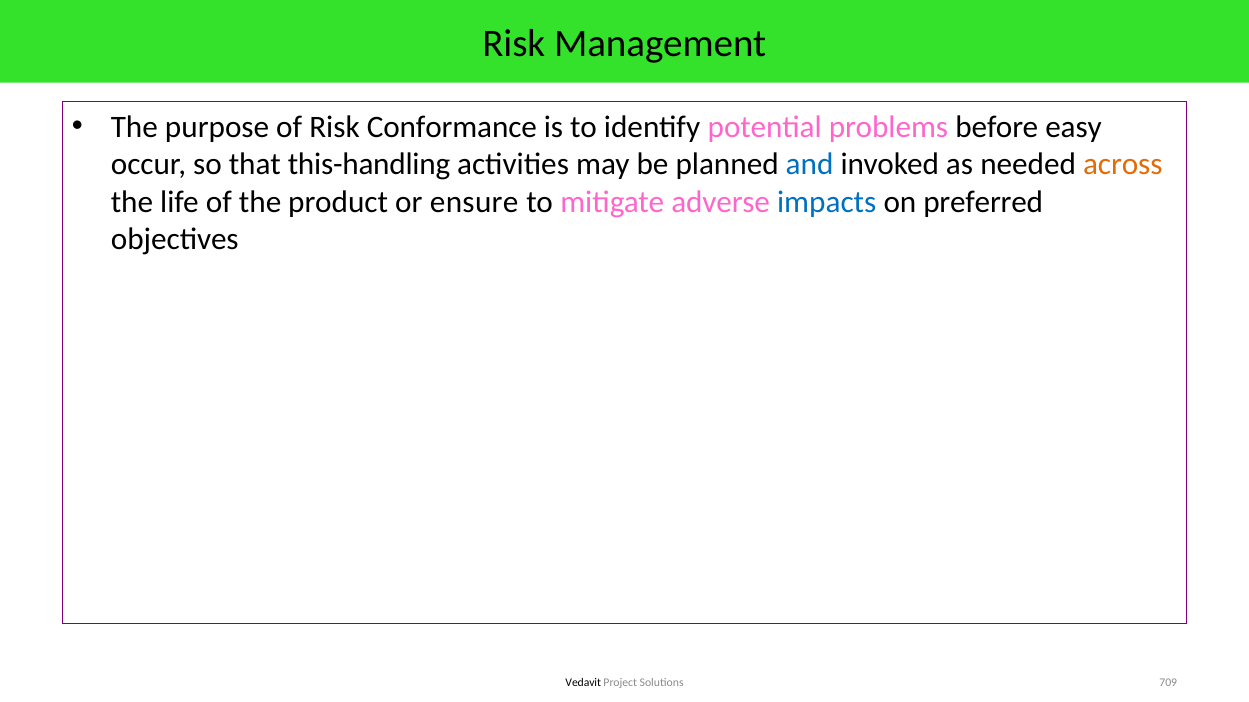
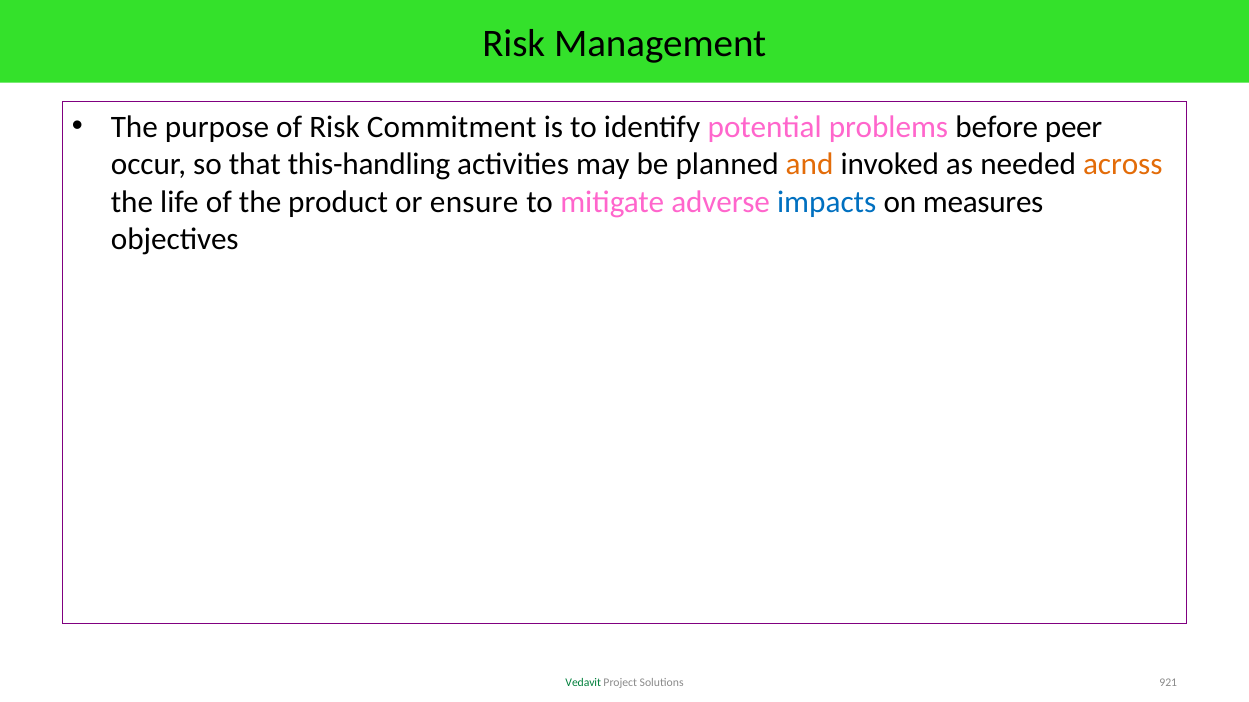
Conformance: Conformance -> Commitment (452, 127)
easy: easy -> peer (1074, 127)
and colour: blue -> orange (810, 165)
preferred: preferred -> measures (983, 202)
Vedavit colour: black -> green (583, 683)
709: 709 -> 921 (1168, 683)
